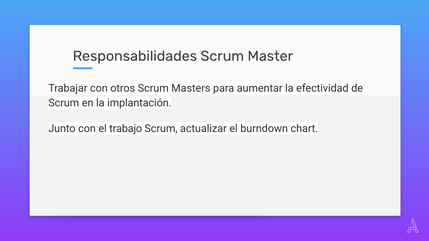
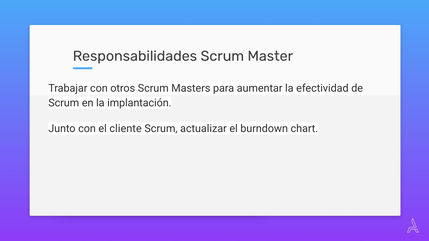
trabajo: trabajo -> cliente (126, 129)
